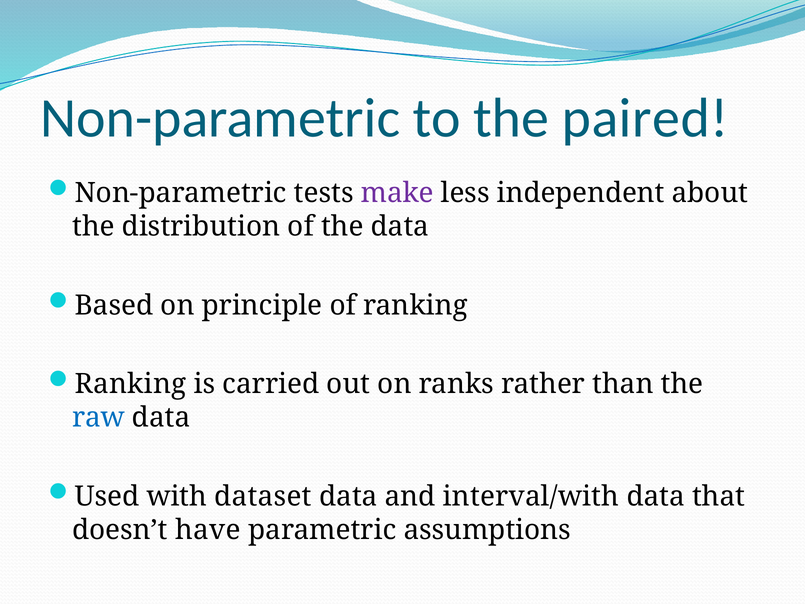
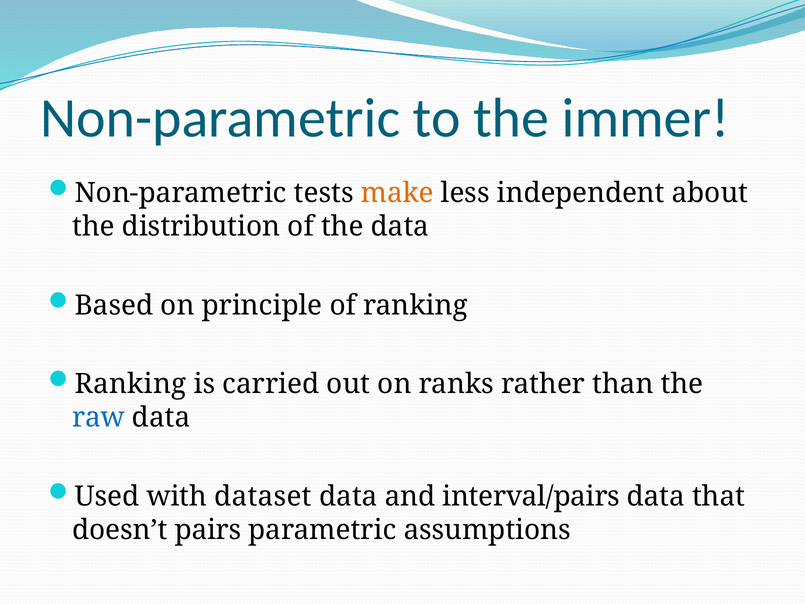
paired: paired -> immer (645, 118)
make colour: purple -> orange (397, 193)
interval/with: interval/with -> interval/pairs (531, 496)
have: have -> pairs (208, 530)
